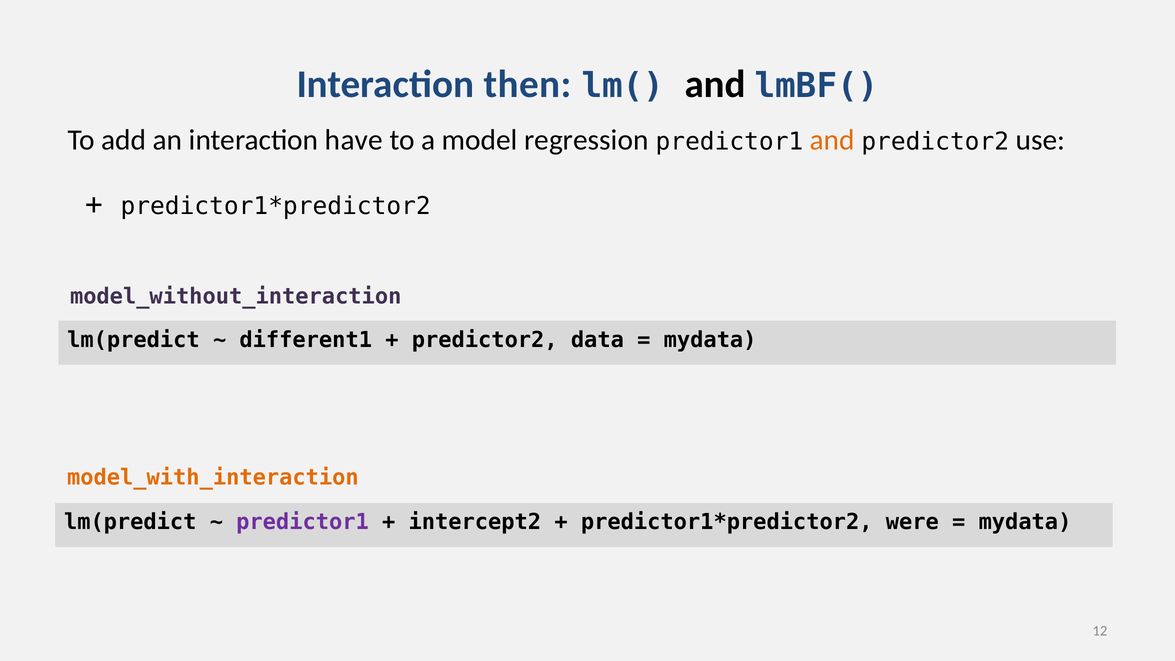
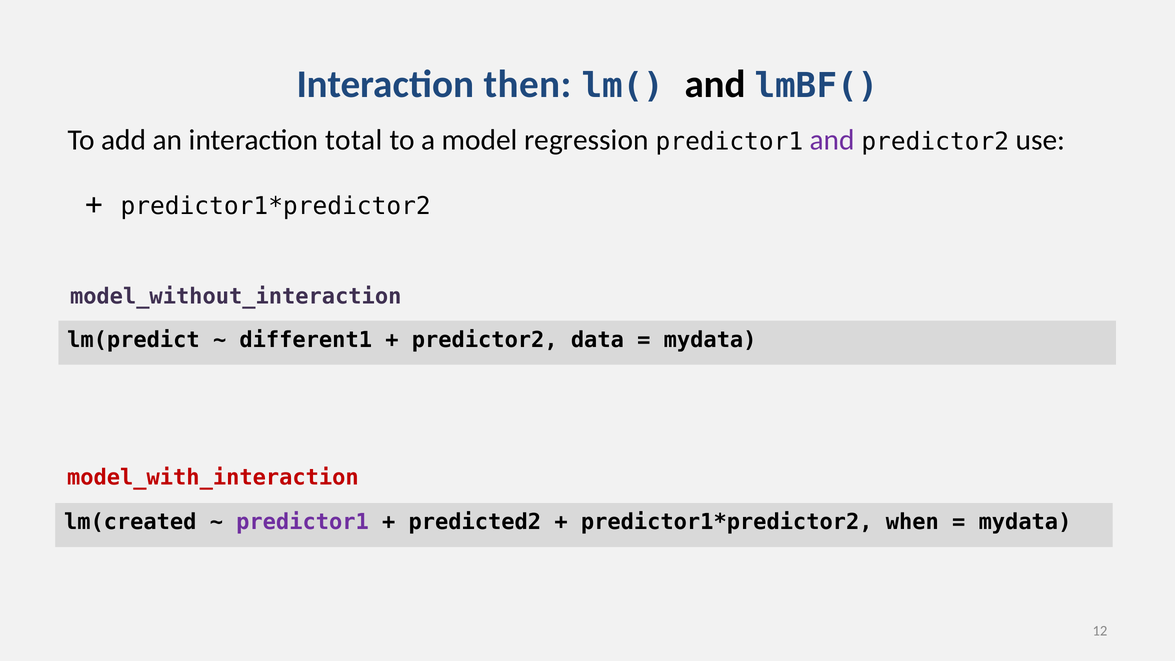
have: have -> total (354, 140)
and colour: orange -> purple (832, 140)
model_with_interaction colour: orange -> red (213, 478)
lm(predict: lm(predict -> lm(created (130, 522)
intercept2: intercept2 -> predicted2 (475, 522)
were: were -> when (912, 522)
